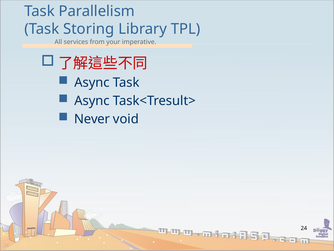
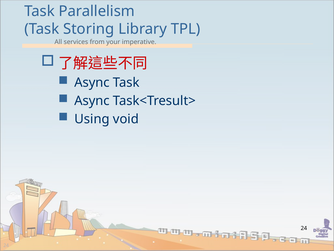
Never: Never -> Using (92, 119)
